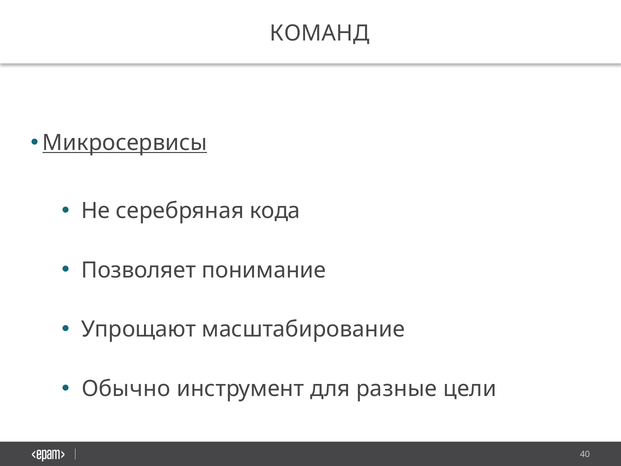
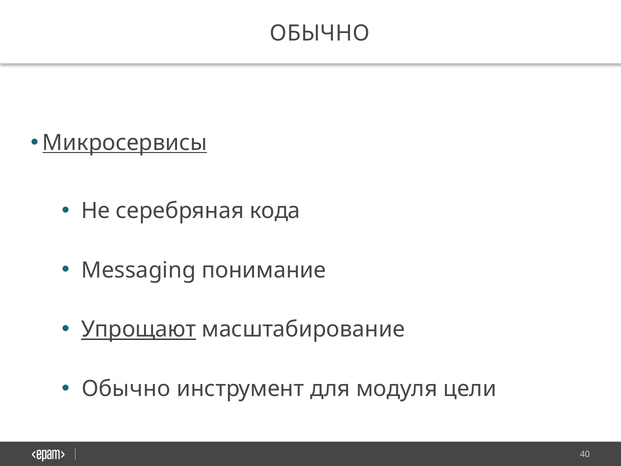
КОМАНД: КОМАНД -> ОБЫЧНО (320, 33)
Позволяет: Позволяет -> Messaging (139, 270)
Упрощают underline: none -> present (139, 329)
разные: разные -> модуля (397, 389)
